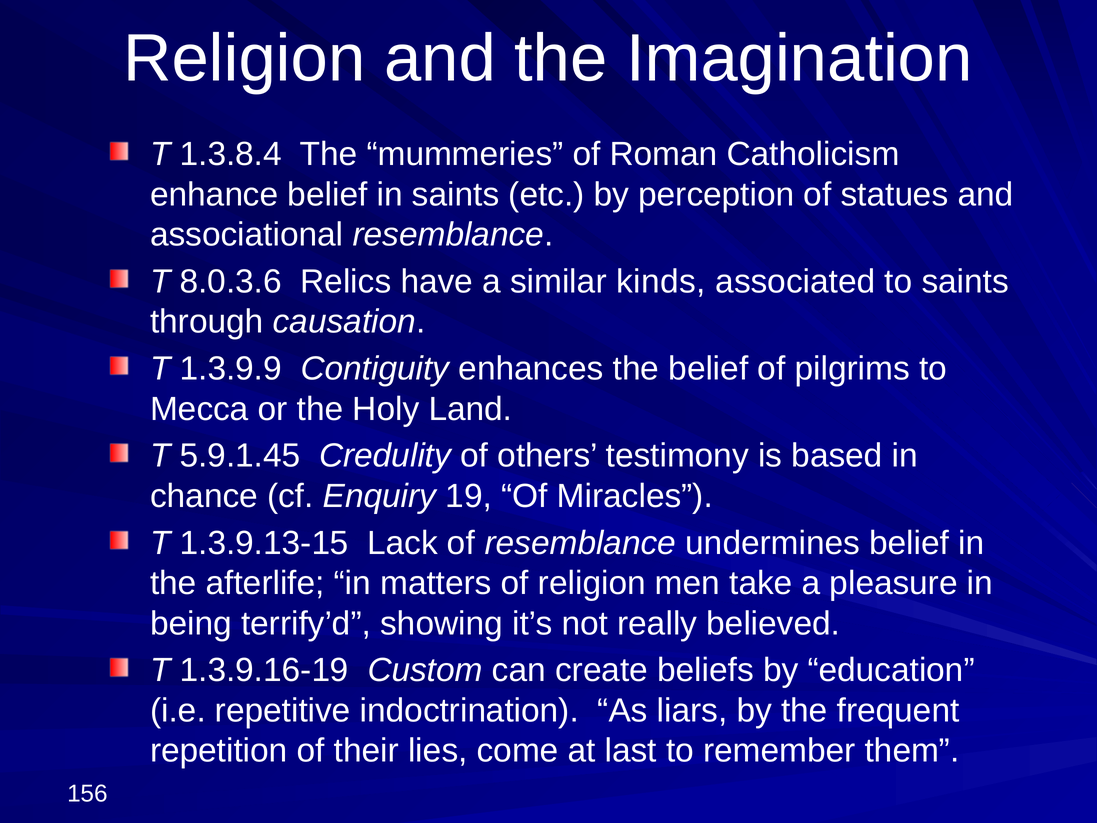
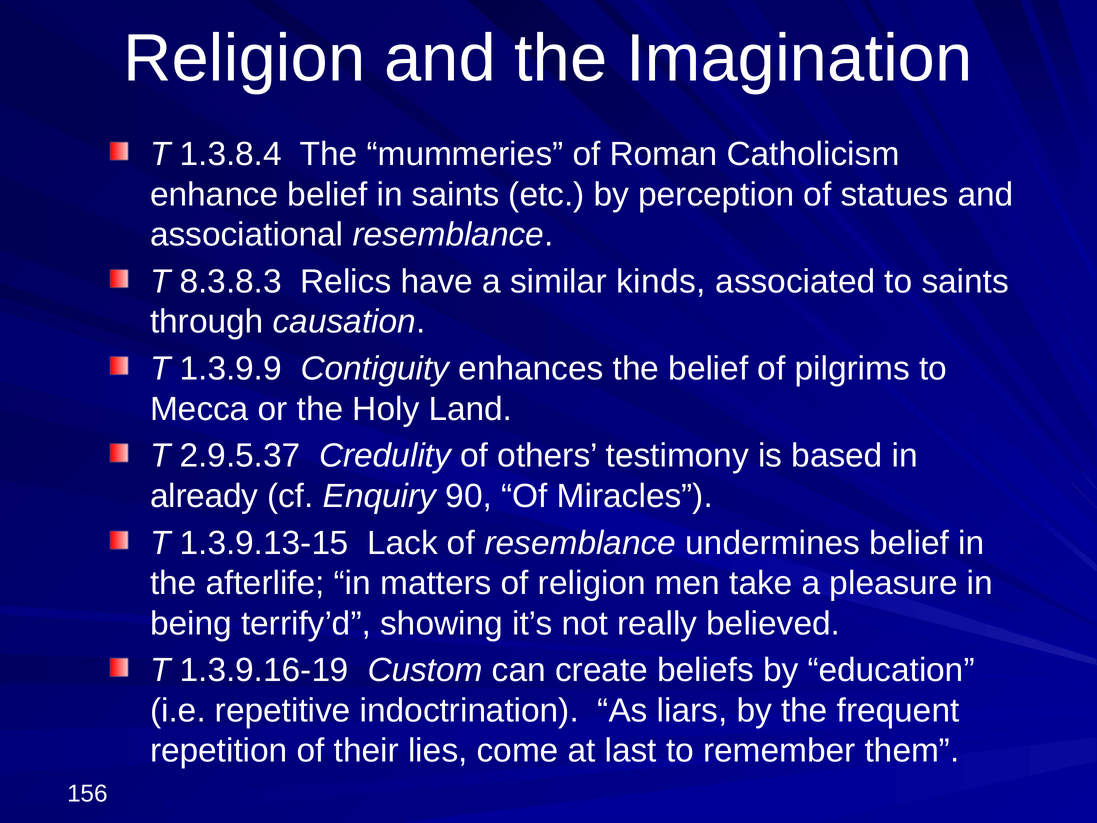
8.0.3.6: 8.0.3.6 -> 8.3.8.3 (231, 282)
5.9.1.45: 5.9.1.45 -> 2.9.5.37 (240, 456)
chance: chance -> already (204, 496)
19: 19 -> 90 (469, 496)
